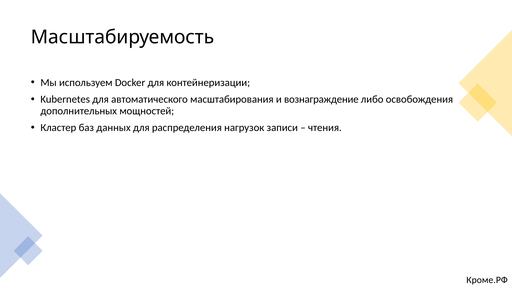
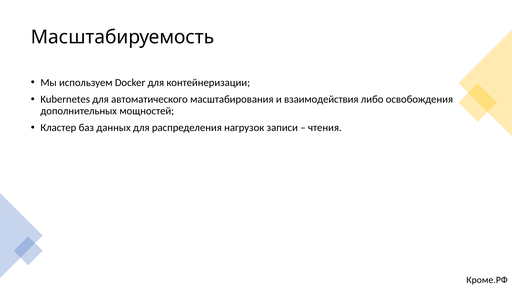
вознаграждение: вознаграждение -> взаимодействия (321, 99)
